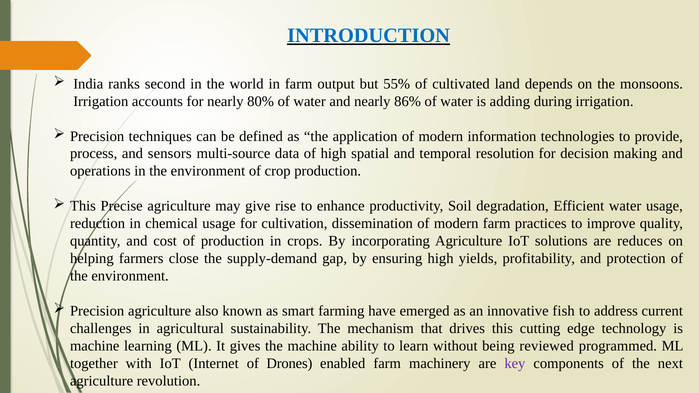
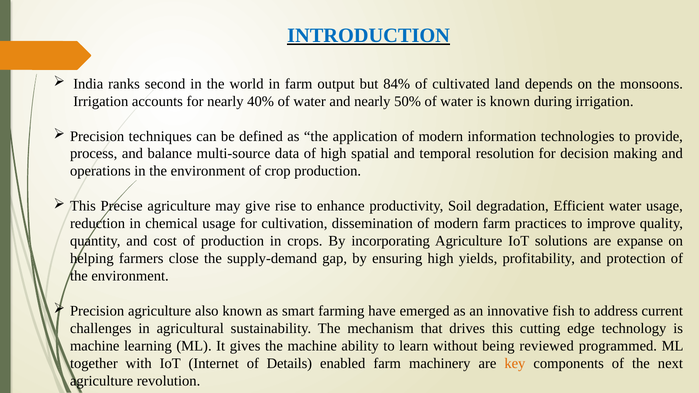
55%: 55% -> 84% (397, 84)
80%: 80% -> 40% (261, 101)
86%: 86% -> 50% (408, 101)
is adding: adding -> known (510, 101)
sensors: sensors -> balance (170, 154)
reduces: reduces -> expanse (640, 241)
Drones: Drones -> Details (289, 364)
key colour: purple -> orange (515, 364)
